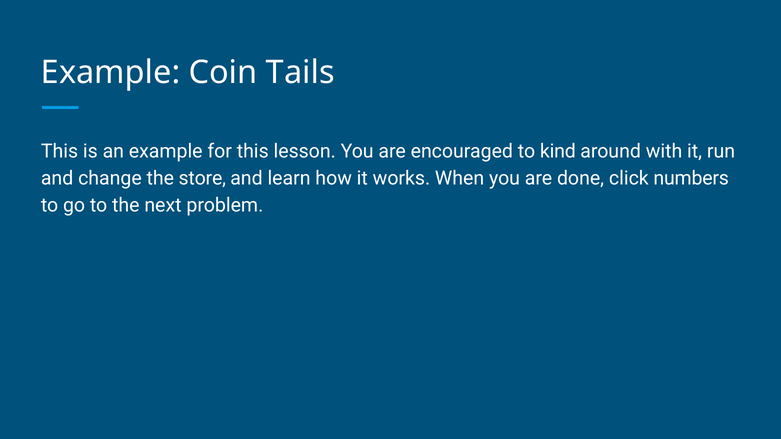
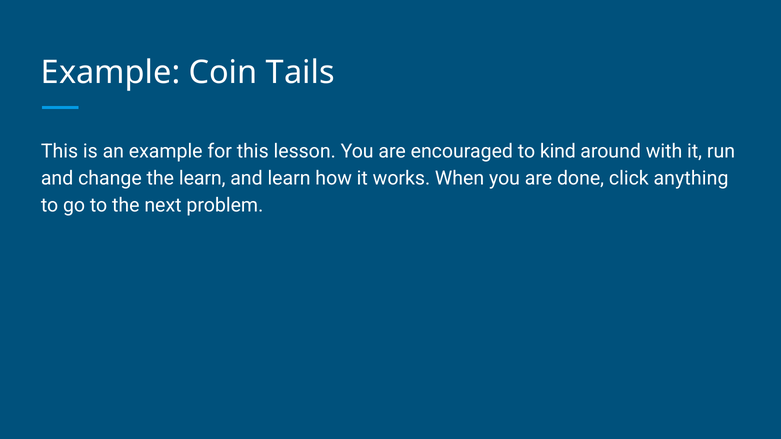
the store: store -> learn (202, 179)
numbers: numbers -> anything (691, 179)
